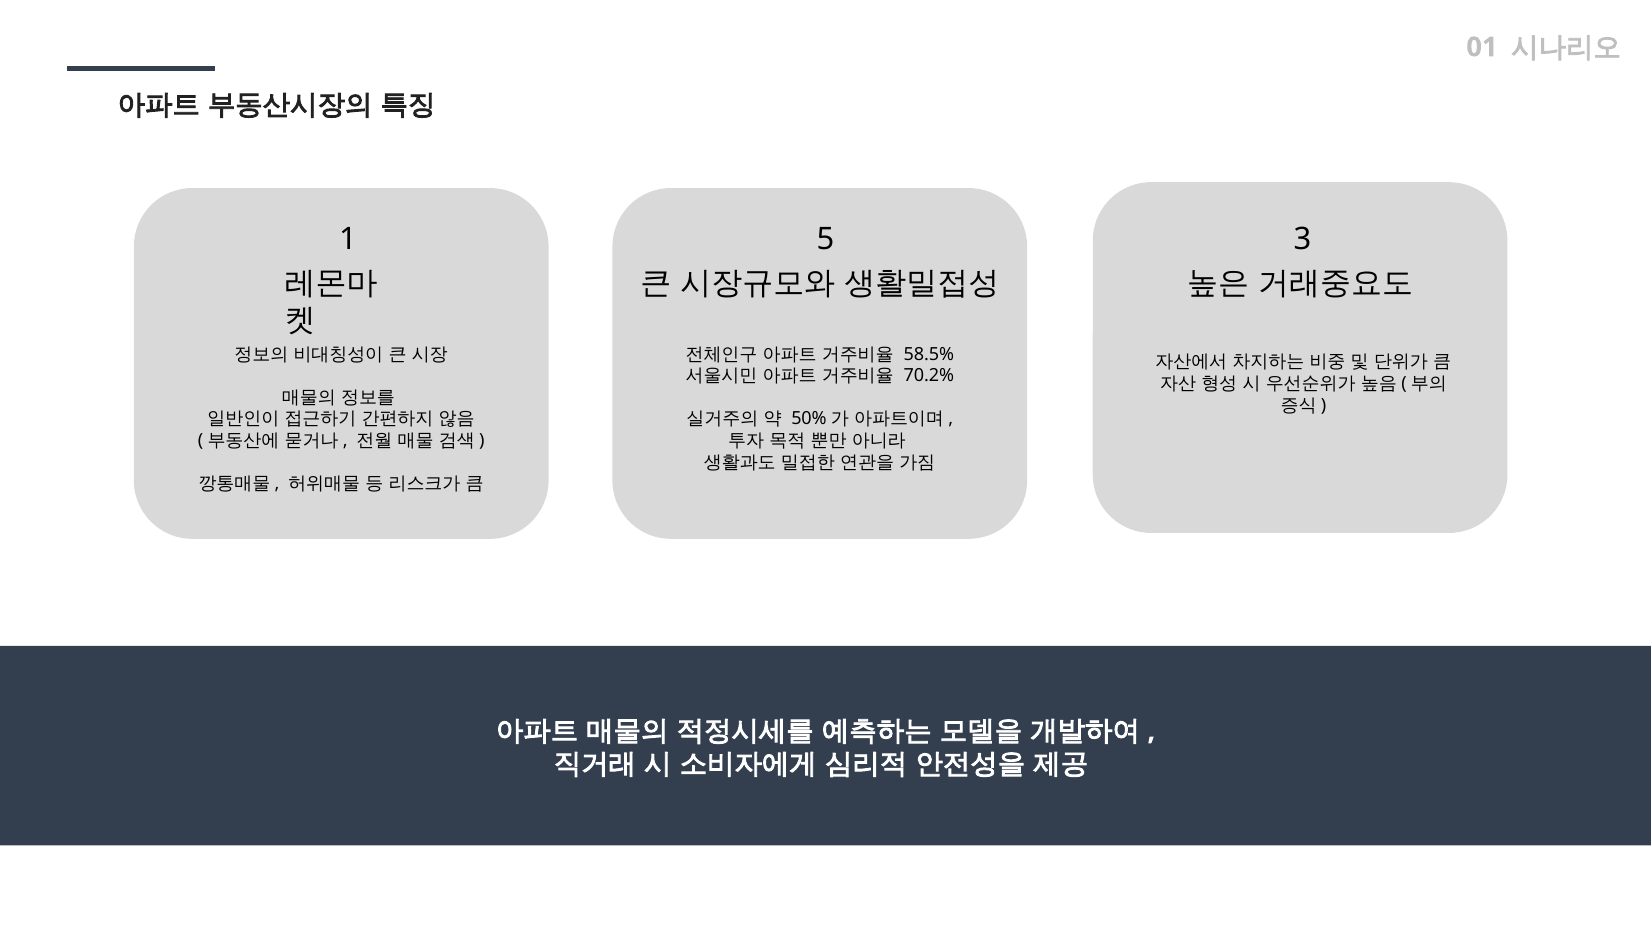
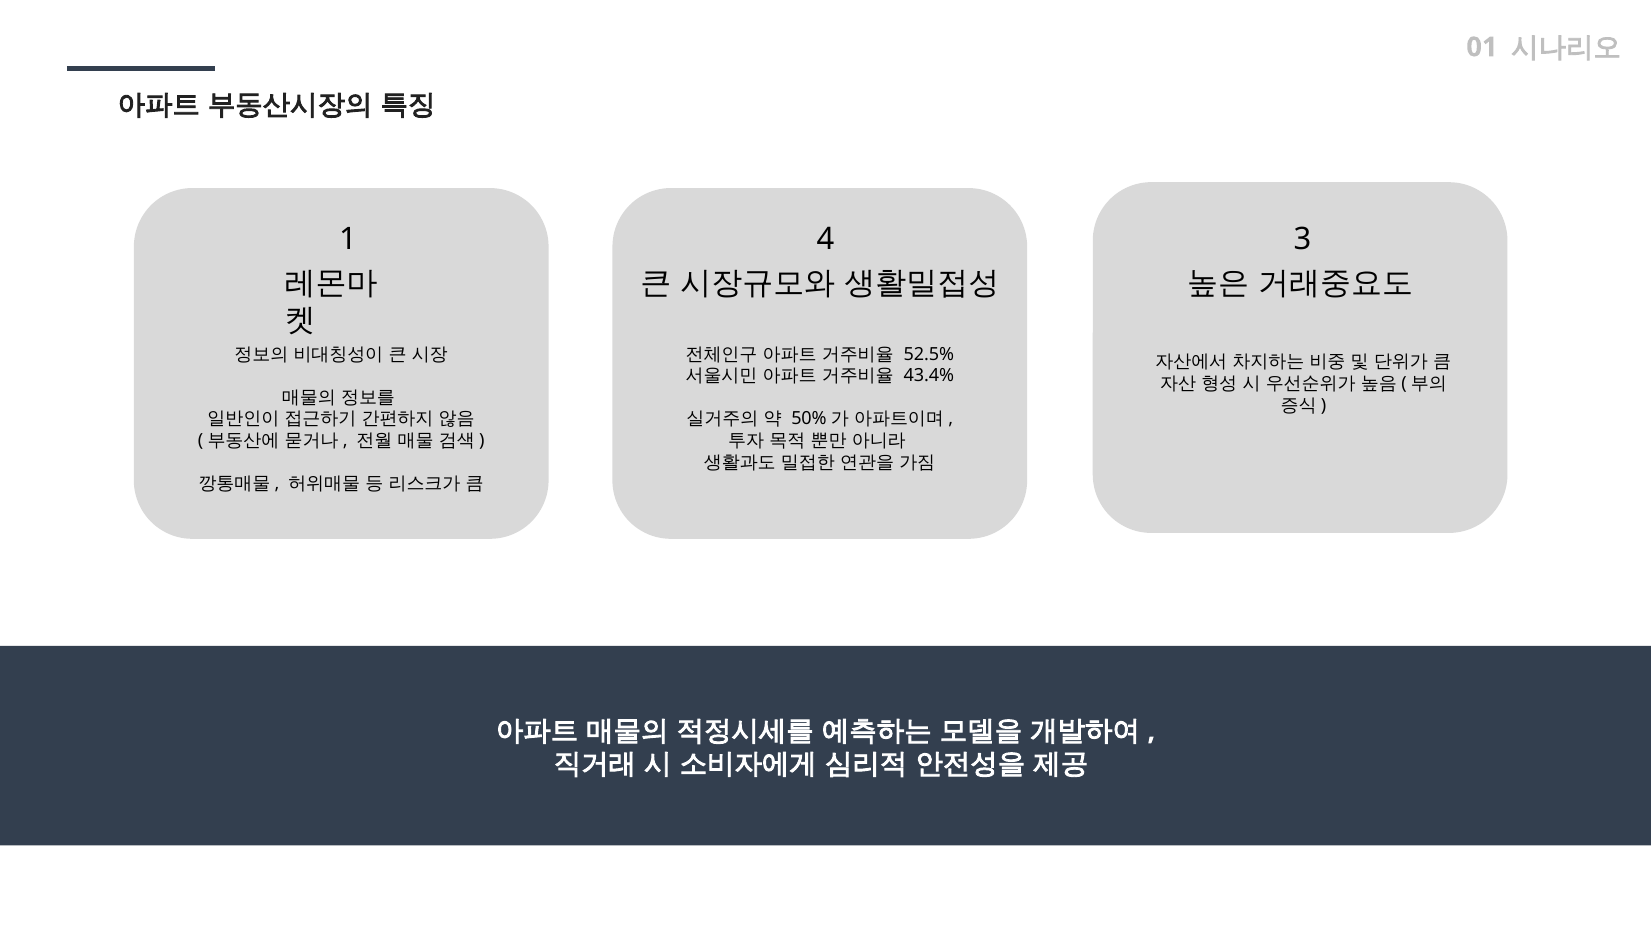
5: 5 -> 4 (826, 239)
58.5%: 58.5% -> 52.5% (929, 354)
70.2%: 70.2% -> 43.4% (929, 376)
